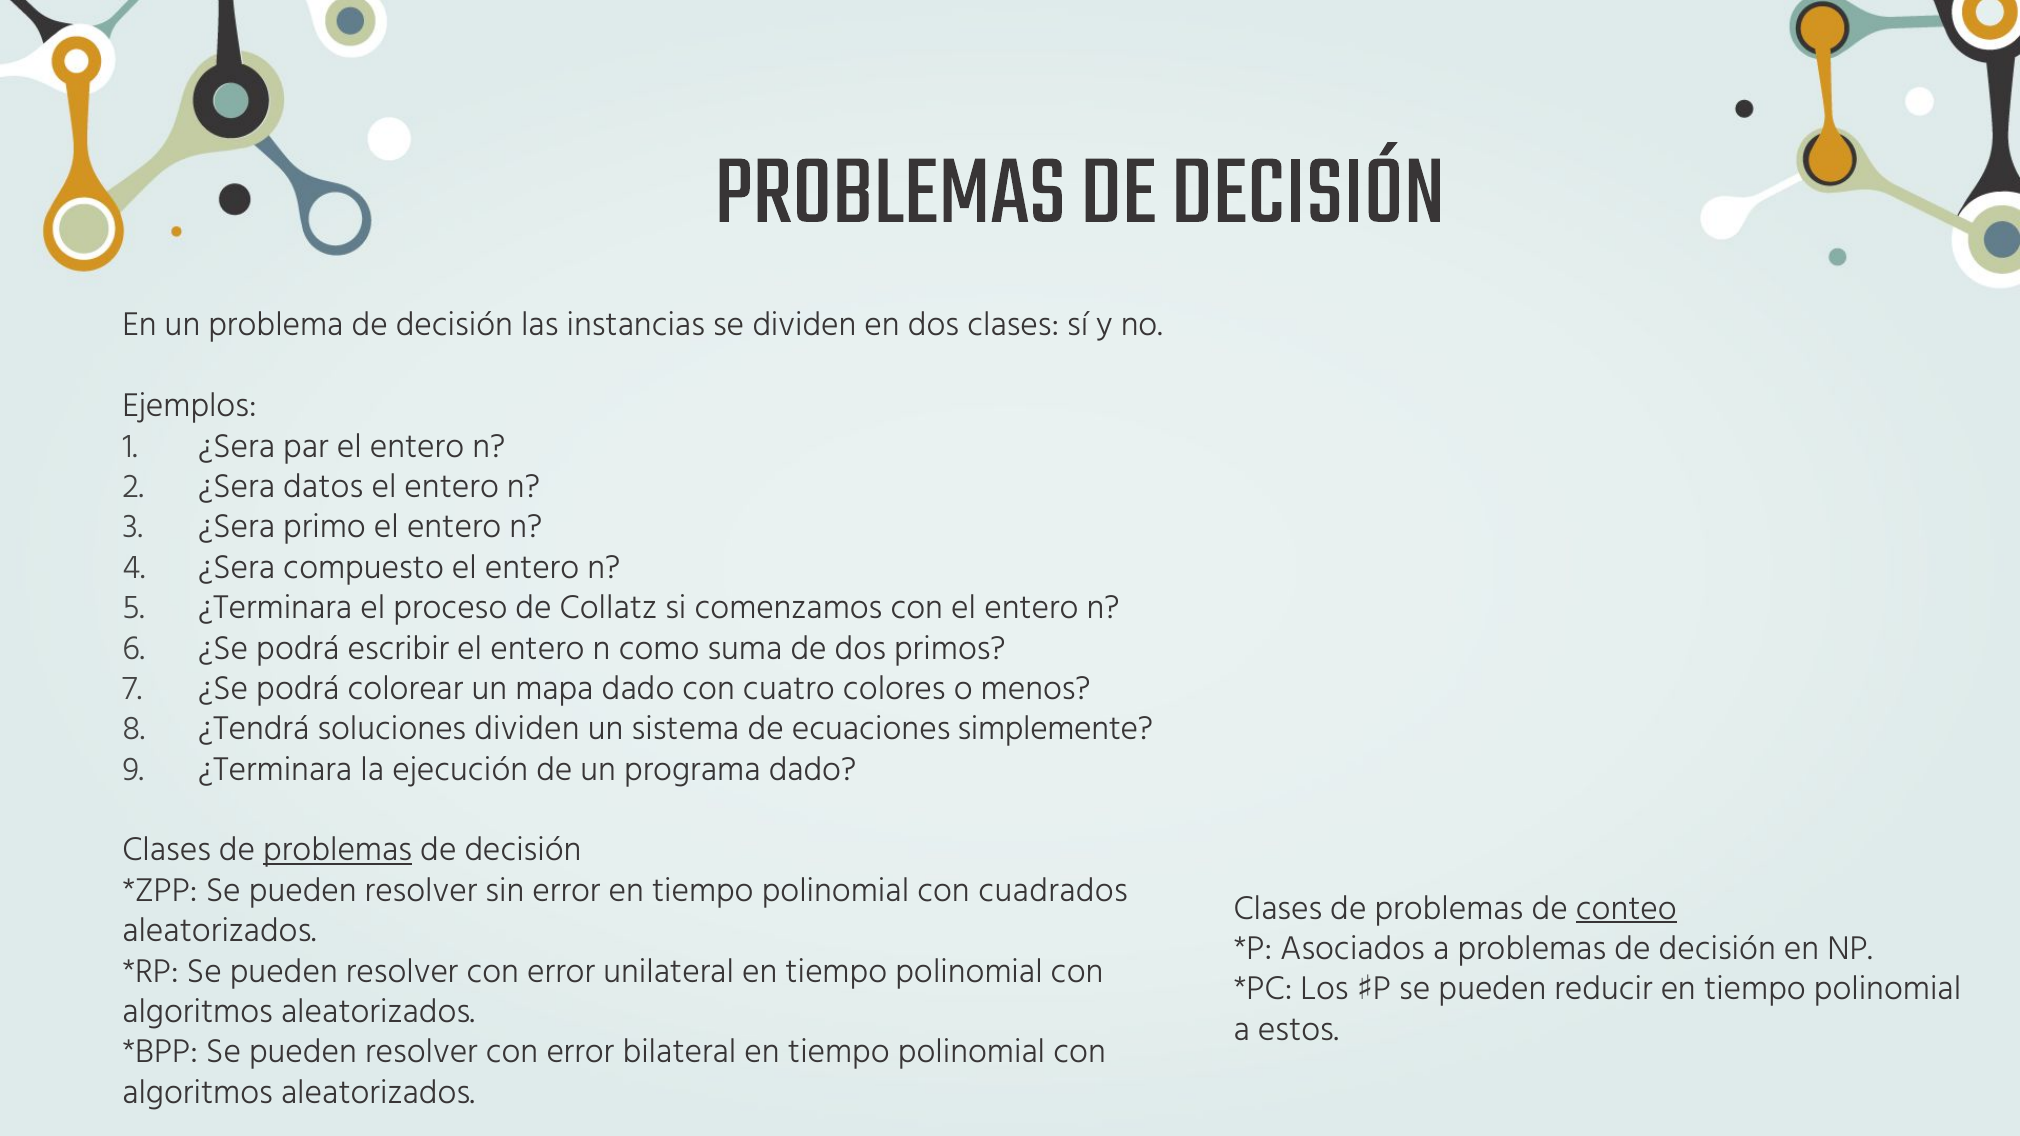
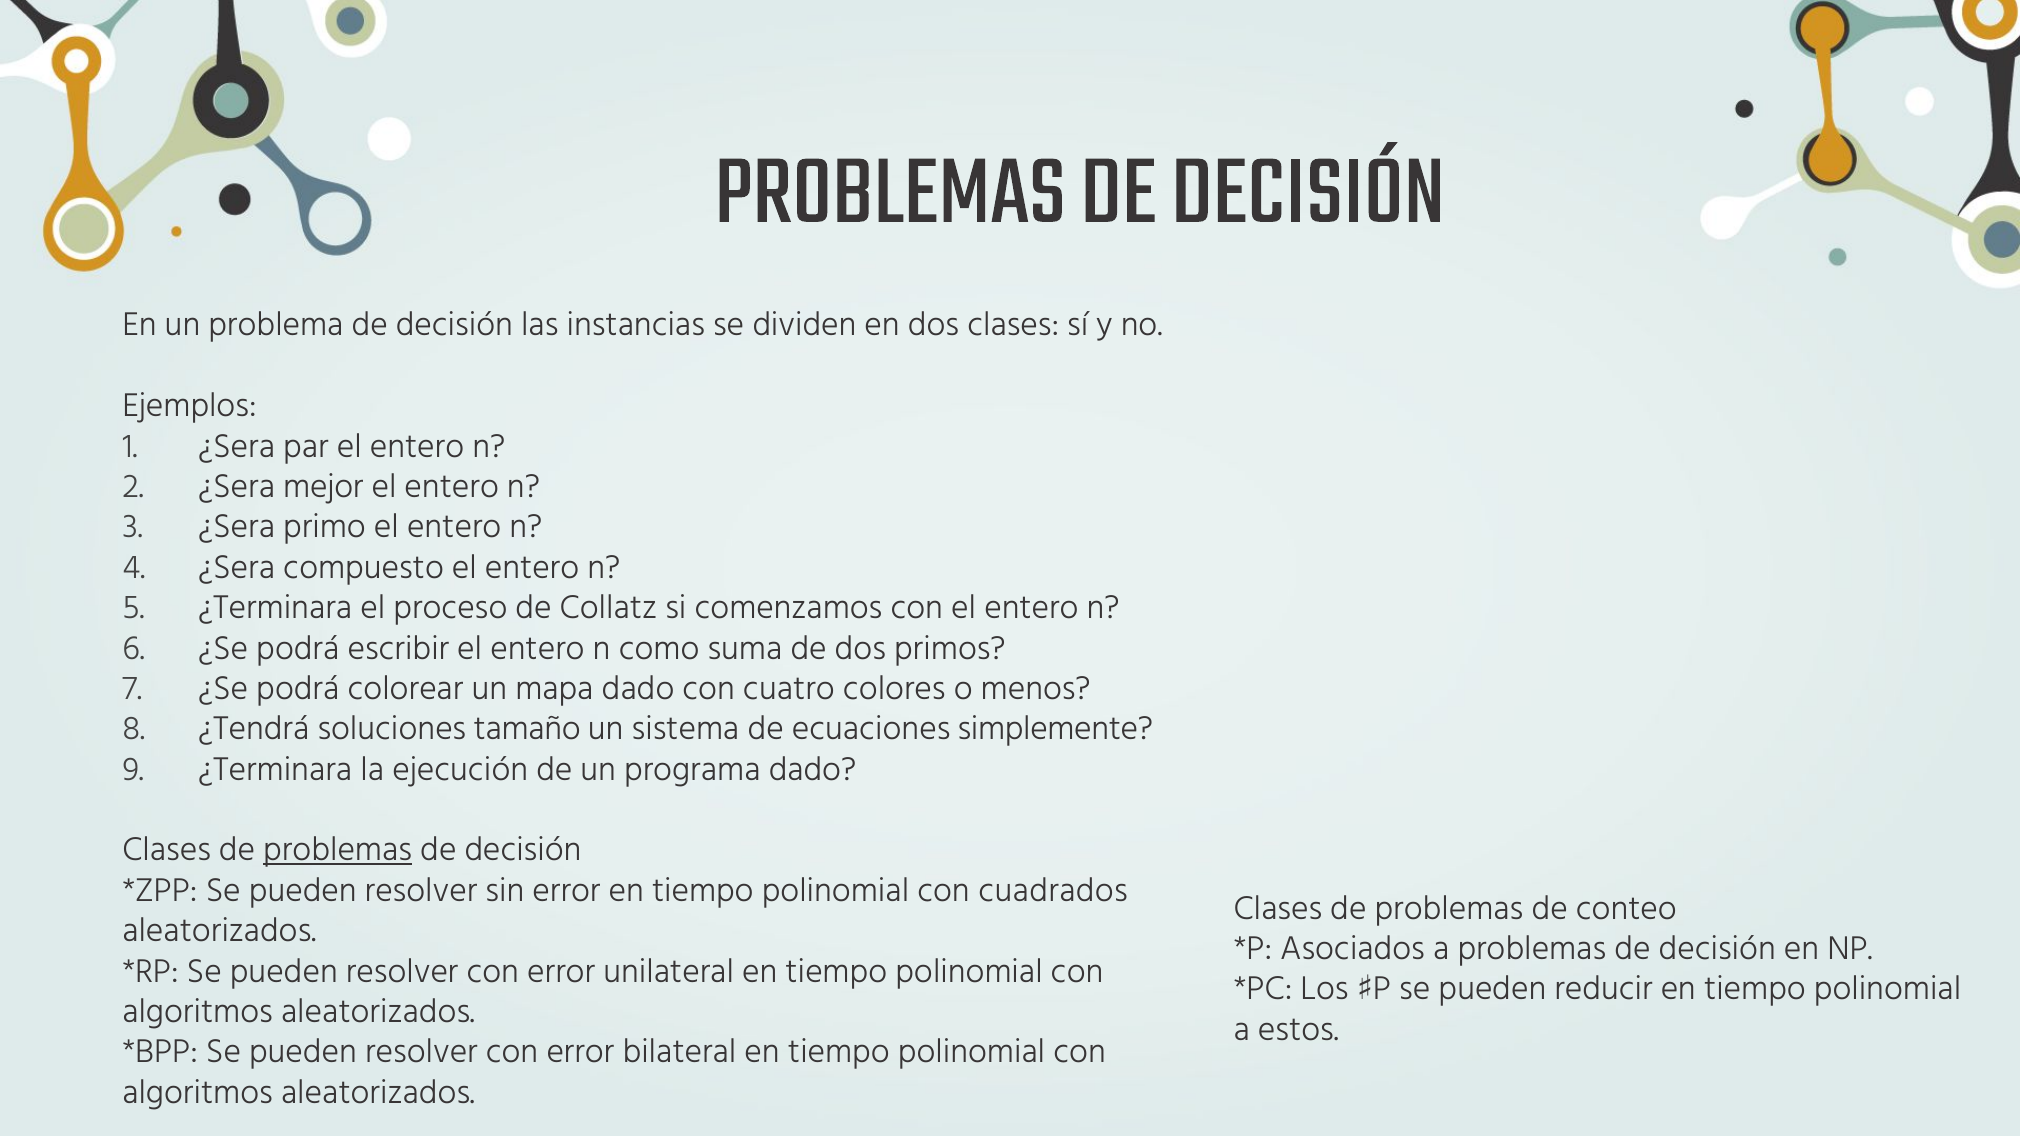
datos: datos -> mejor (323, 487)
soluciones dividen: dividen -> tamaño (527, 729)
conteo underline: present -> none (1626, 908)
